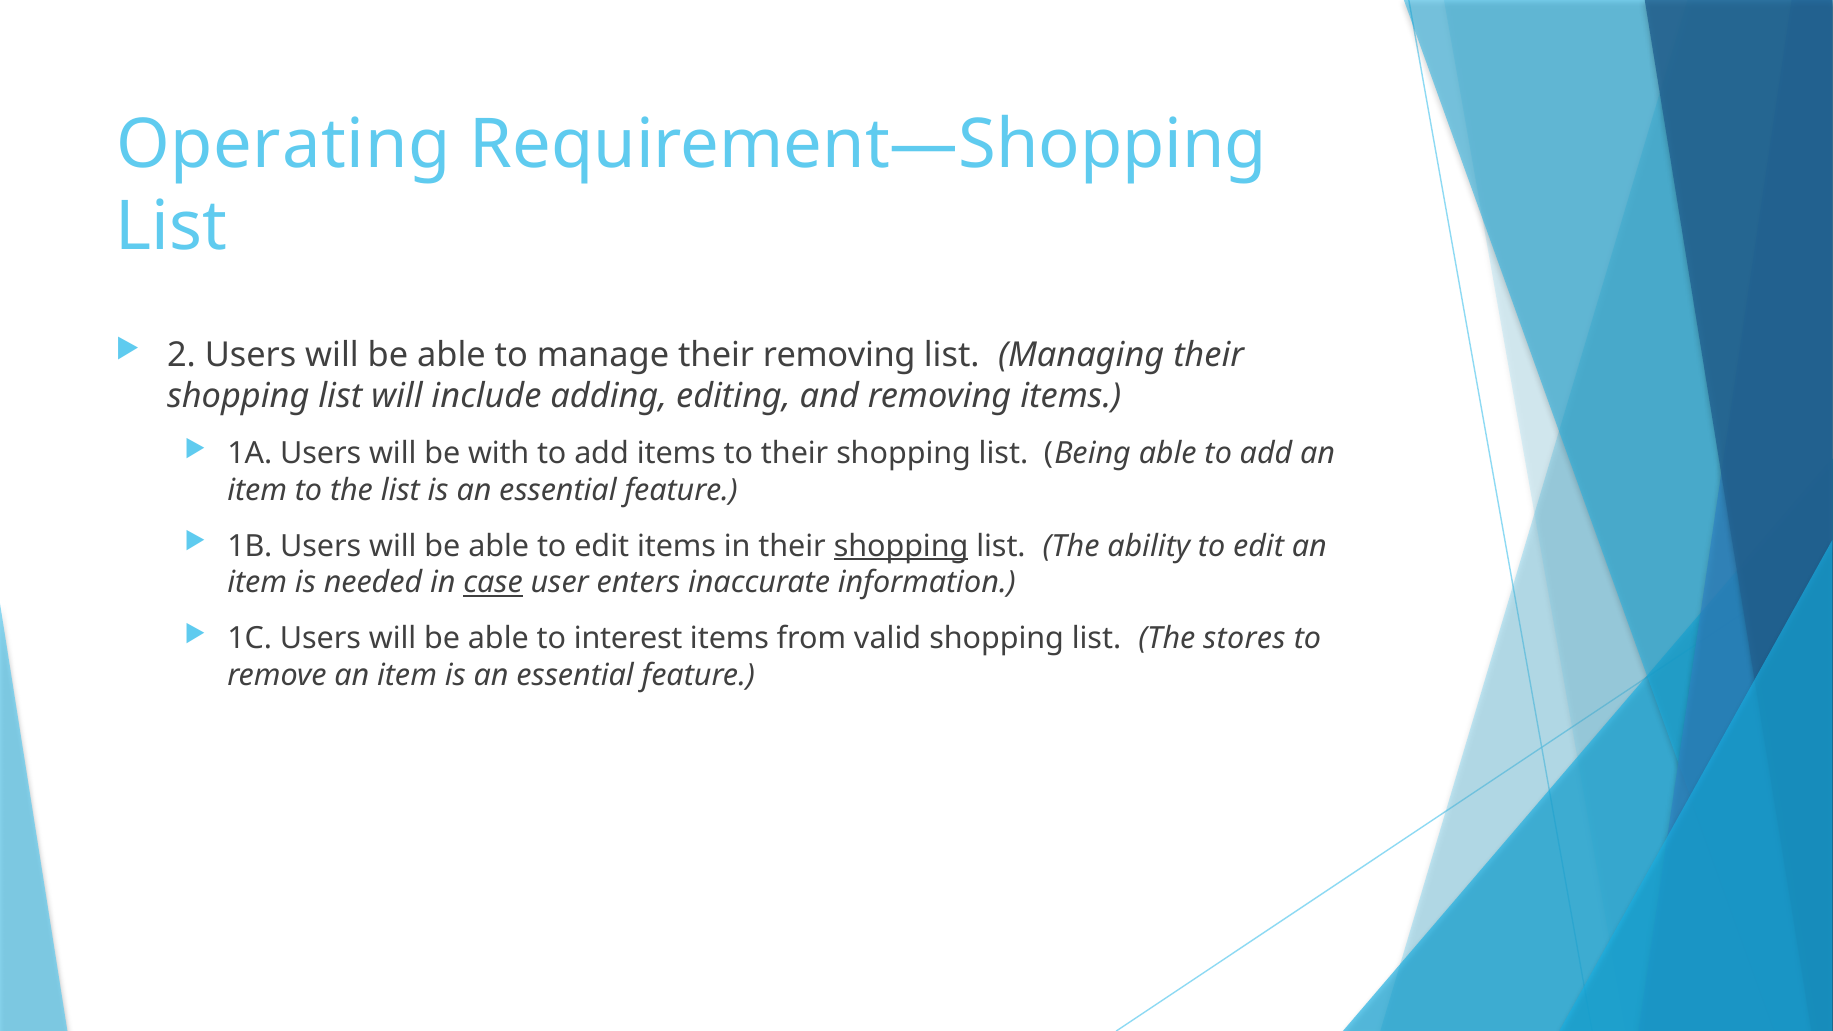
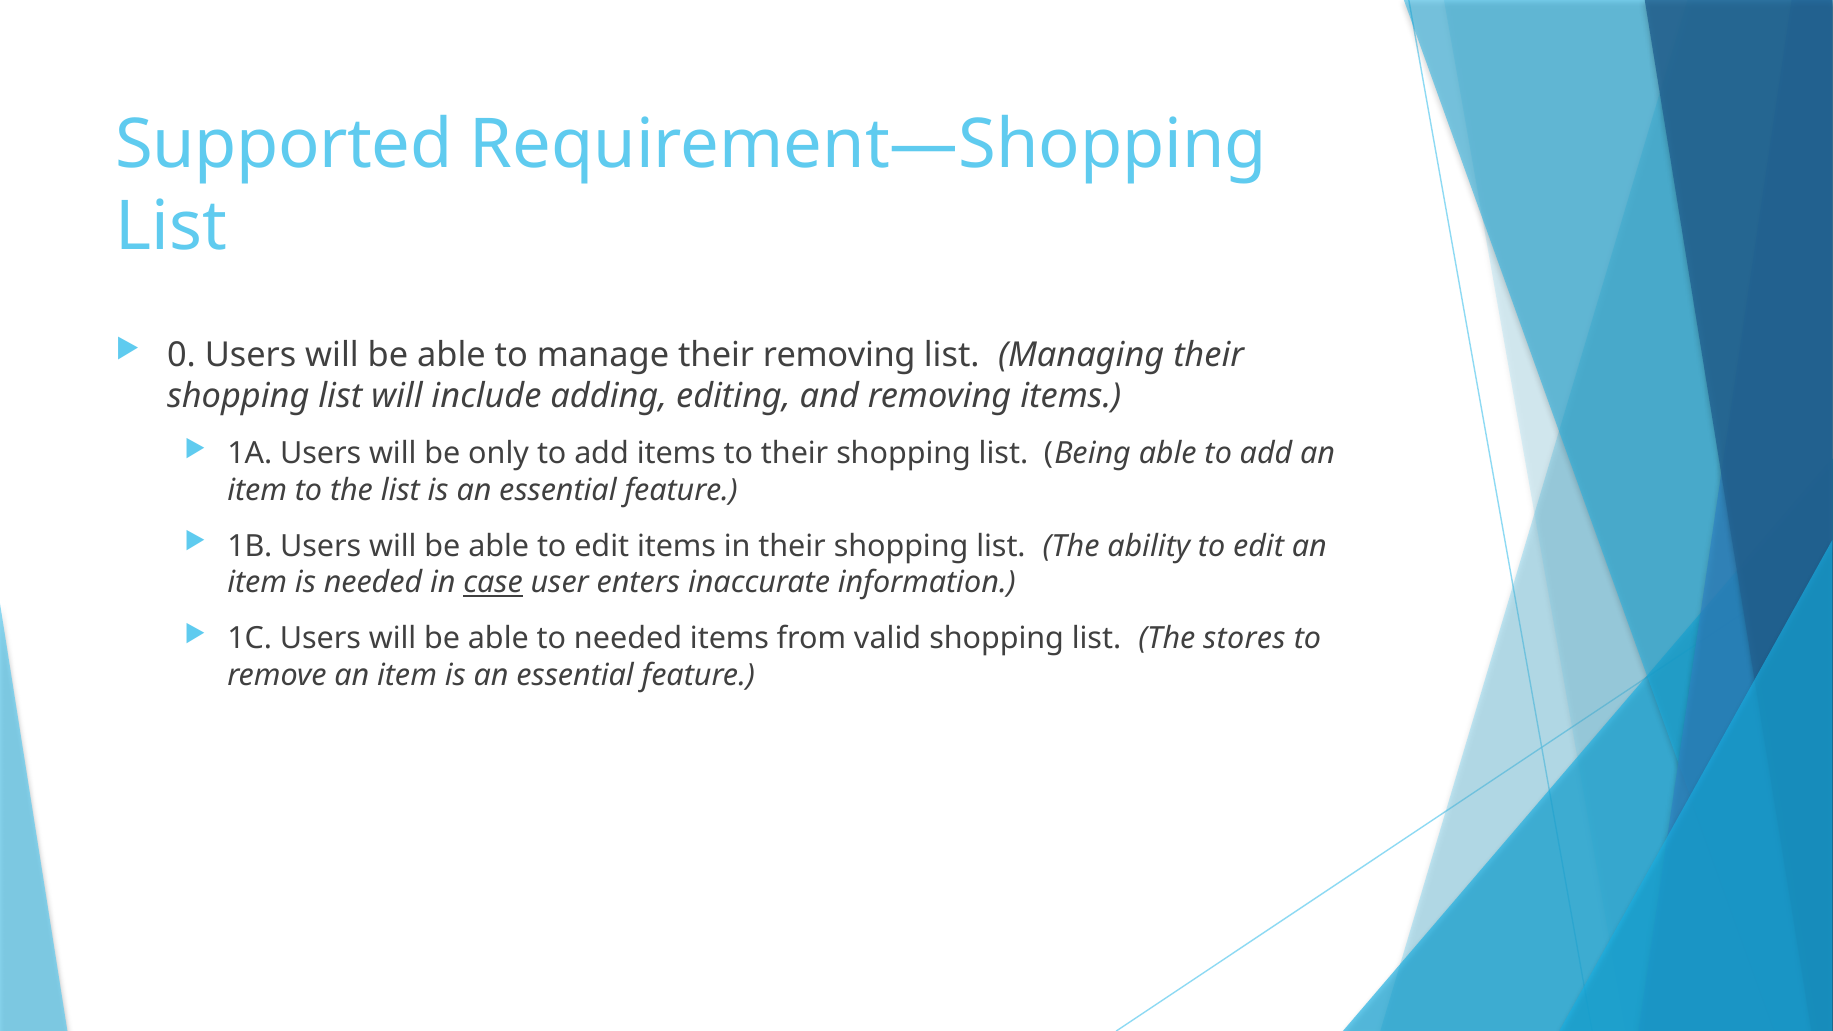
Operating: Operating -> Supported (284, 145)
2: 2 -> 0 (182, 355)
with: with -> only (499, 454)
shopping underline: present -> none (901, 546)
to interest: interest -> needed (628, 639)
